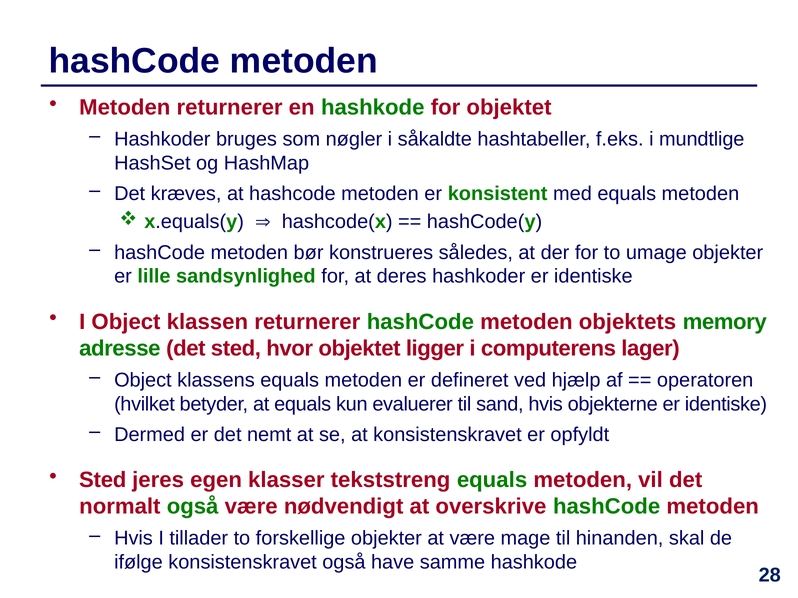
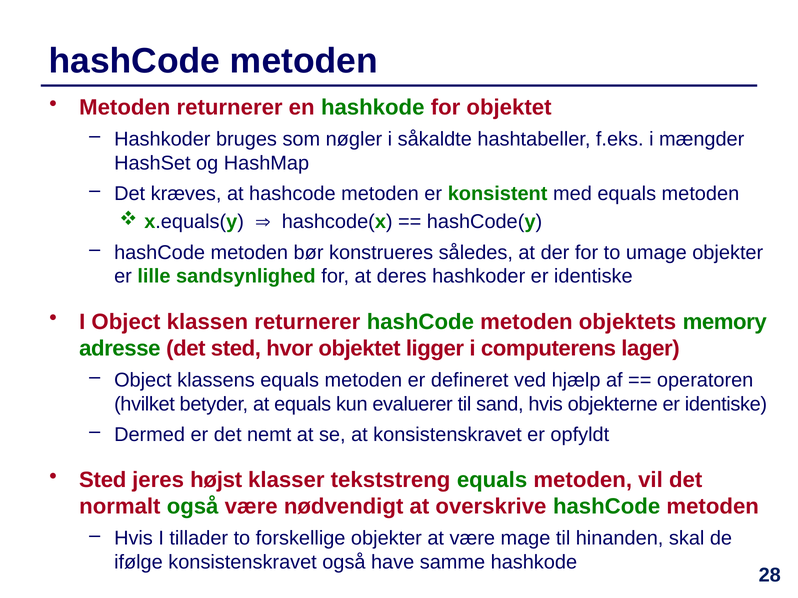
mundtlige: mundtlige -> mængder (702, 139)
egen: egen -> højst (216, 480)
